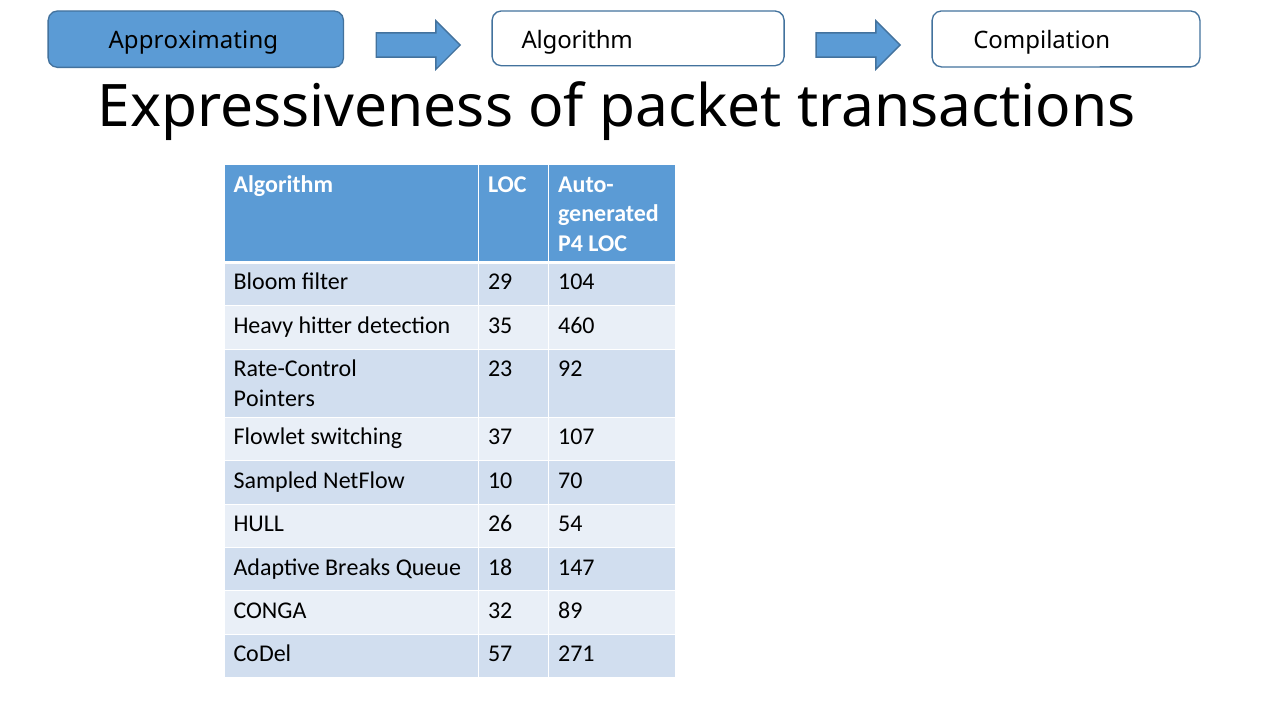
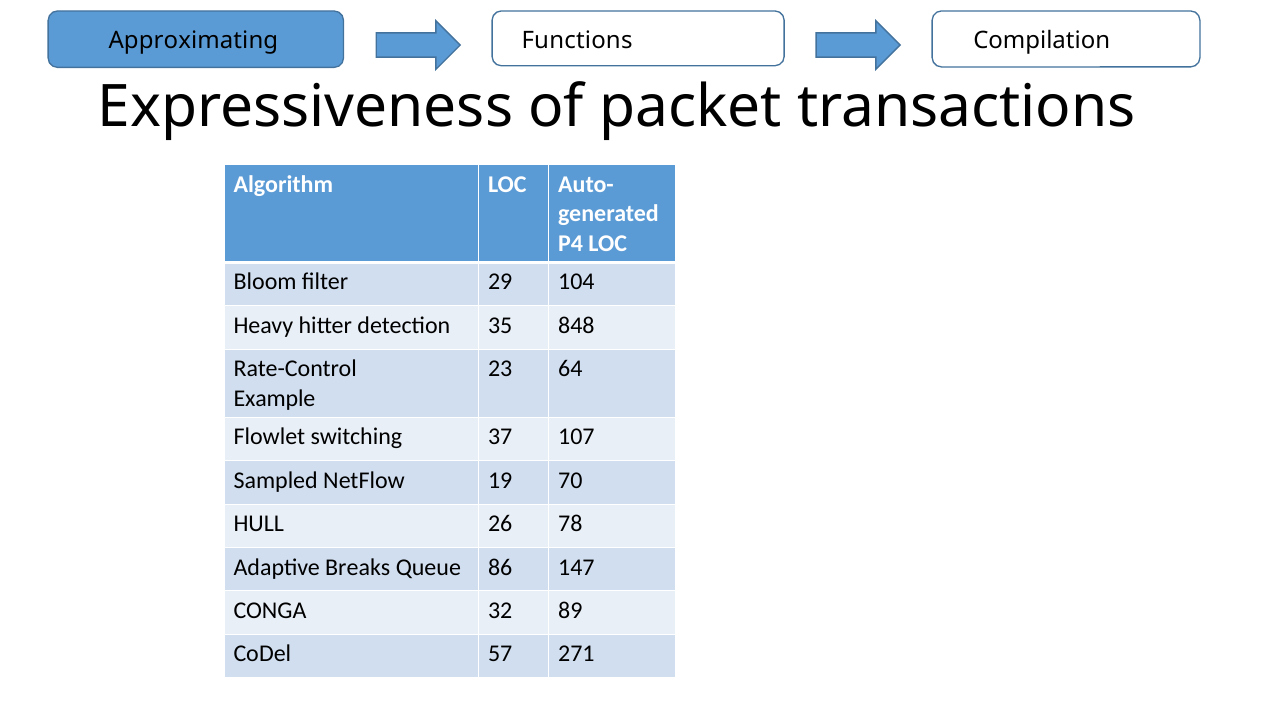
Algorithm: Algorithm -> Functions (577, 41)
460: 460 -> 848 (576, 325)
92: 92 -> 64 (570, 369)
Pointers: Pointers -> Example (274, 398)
10: 10 -> 19 (500, 480)
54: 54 -> 78 (570, 524)
18: 18 -> 86 (500, 567)
